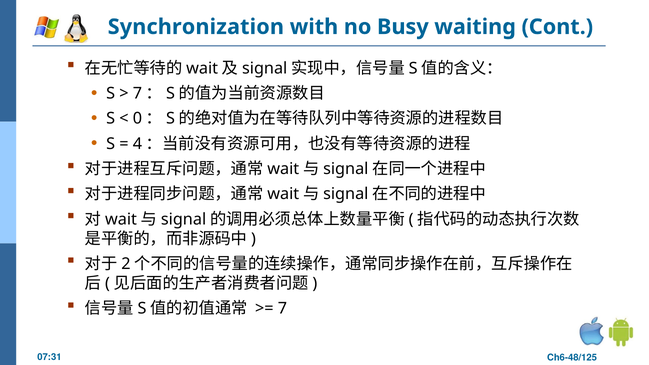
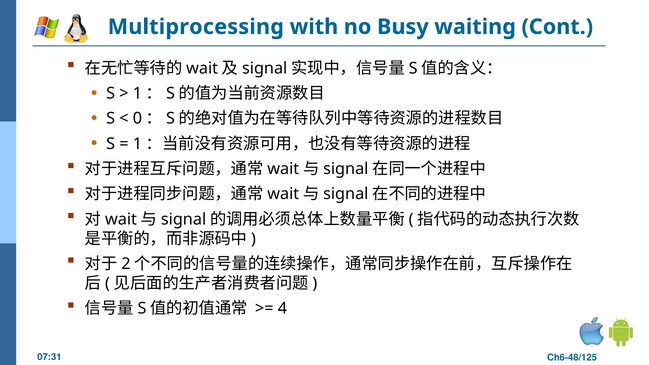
Synchronization: Synchronization -> Multiprocessing (196, 27)
7: 7 -> 1 (137, 94)
4: 4 -> 1 (137, 144)
7: 7 -> 4 (282, 308)
